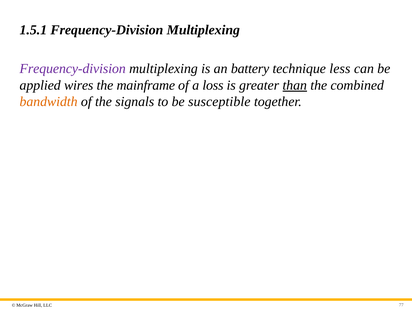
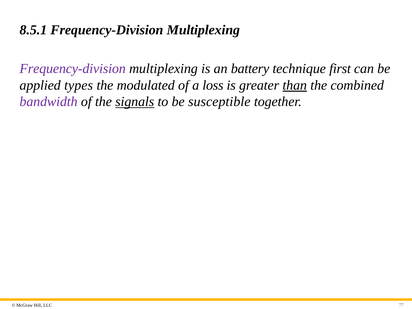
1.5.1: 1.5.1 -> 8.5.1 (33, 30)
less: less -> first (340, 69)
wires: wires -> types (79, 85)
mainframe: mainframe -> modulated (146, 85)
bandwidth colour: orange -> purple (49, 102)
signals underline: none -> present (135, 102)
